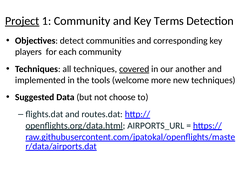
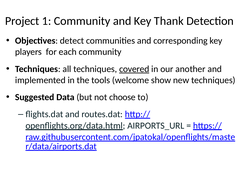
Project underline: present -> none (22, 21)
Terms: Terms -> Thank (169, 21)
more: more -> show (161, 80)
